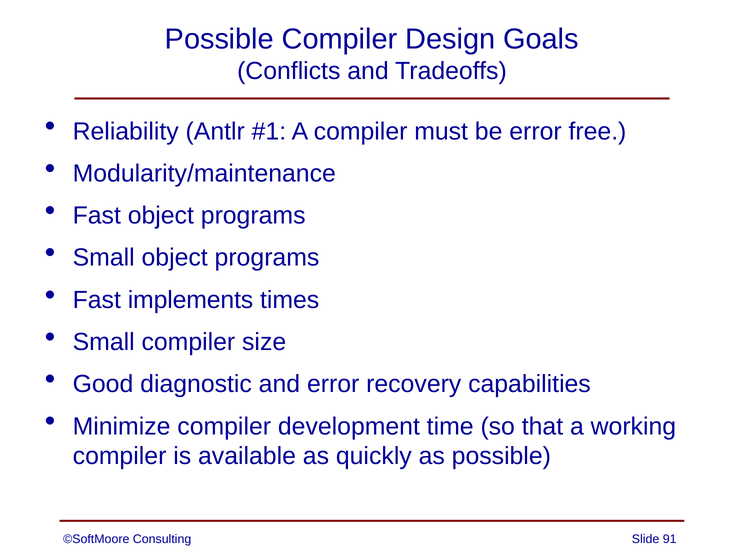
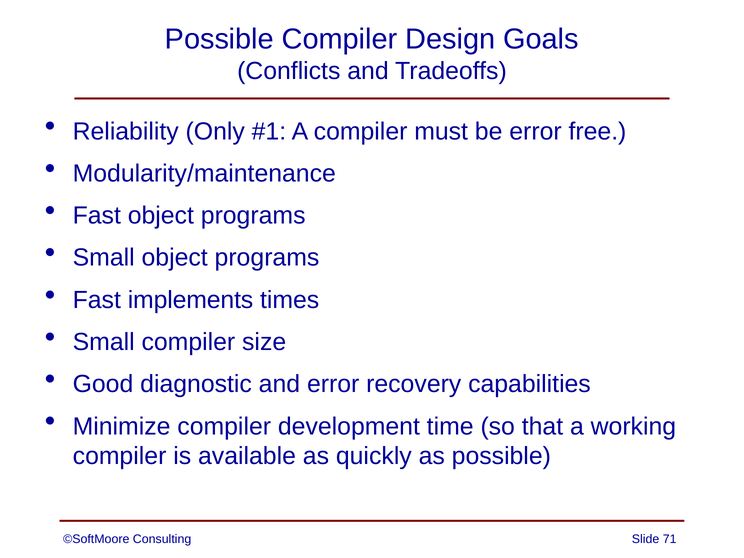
Antlr: Antlr -> Only (215, 131)
91: 91 -> 71 (670, 539)
